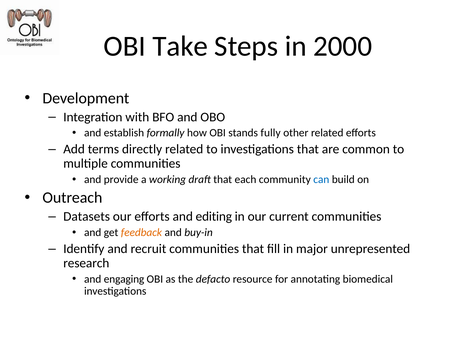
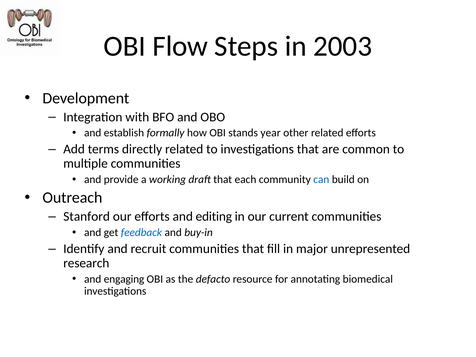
Take: Take -> Flow (180, 46)
2000: 2000 -> 2003 (343, 46)
fully: fully -> year (271, 133)
Datasets: Datasets -> Stanford (87, 217)
feedback colour: orange -> blue (141, 232)
